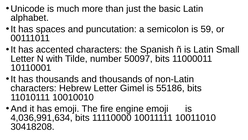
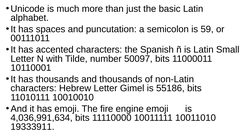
30418208: 30418208 -> 19333911 (33, 126)
